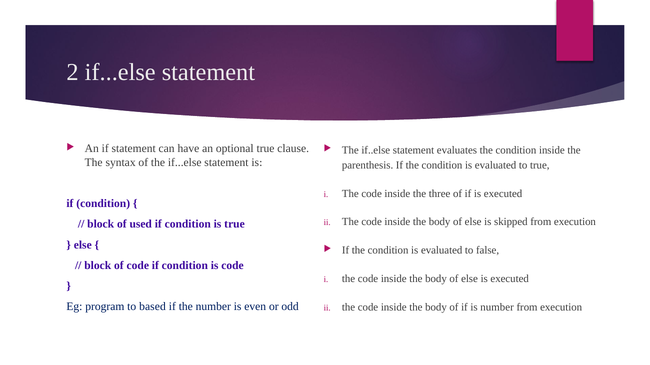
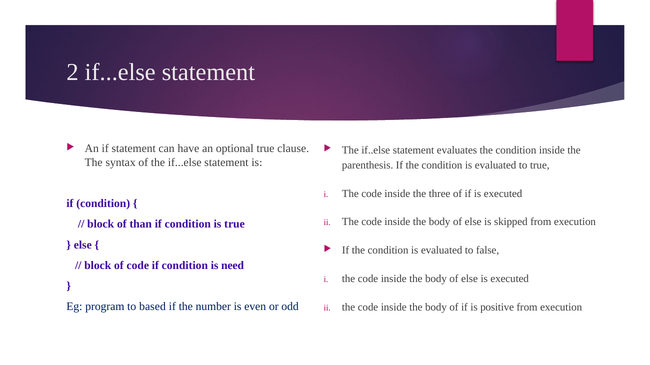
used: used -> than (141, 225)
is code: code -> need (233, 266)
is number: number -> positive (497, 308)
